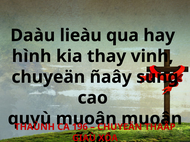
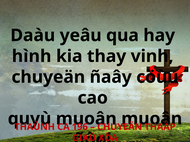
lieàu: lieàu -> yeâu (81, 36)
sung: sung -> cöùu (157, 77)
